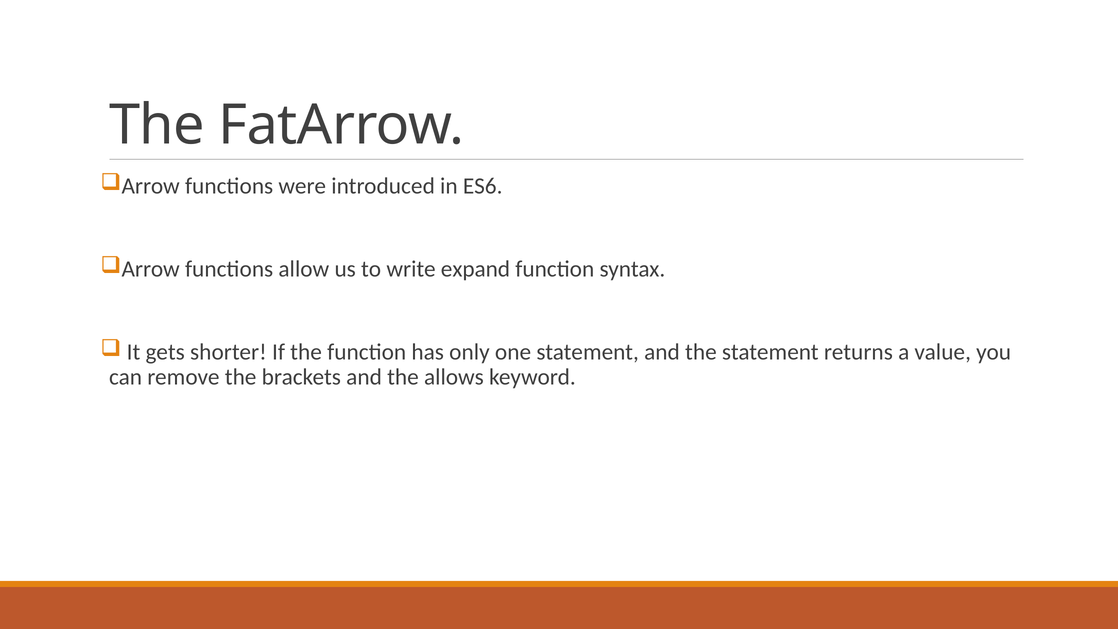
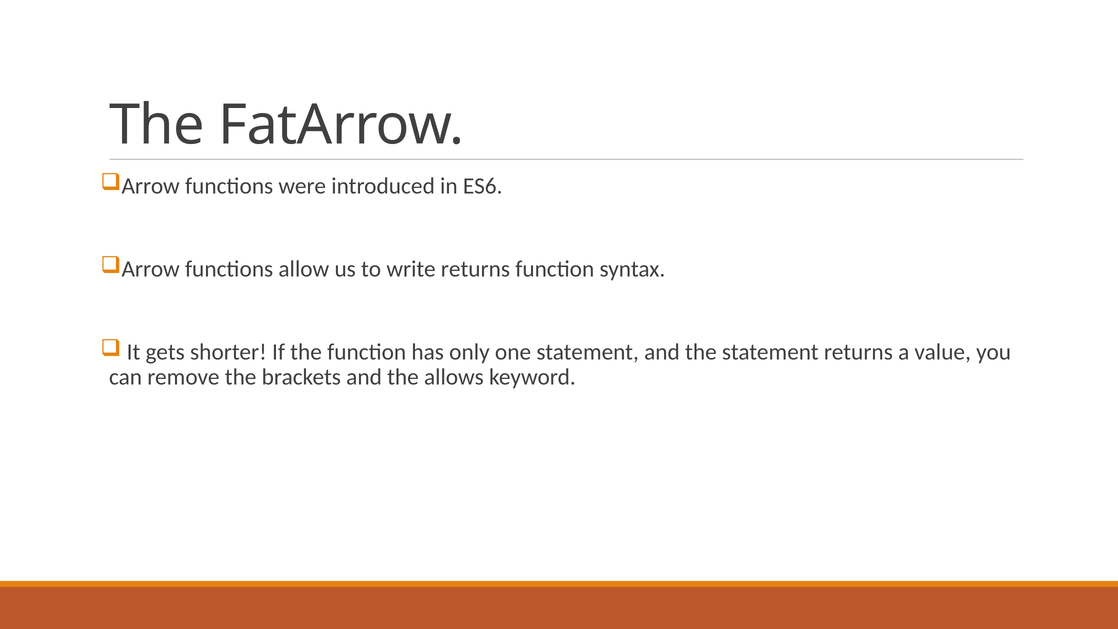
write expand: expand -> returns (475, 269)
